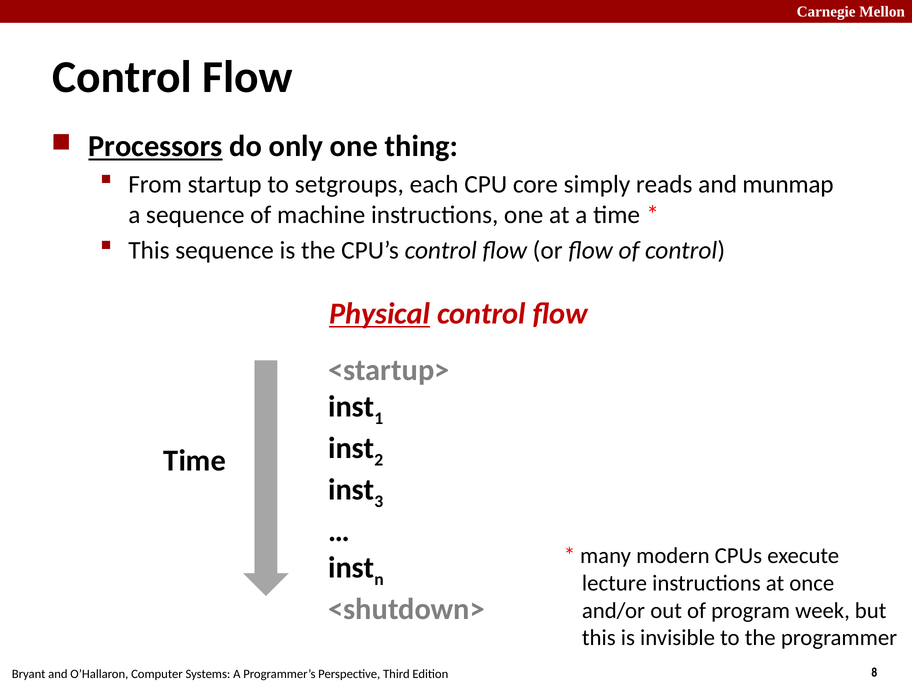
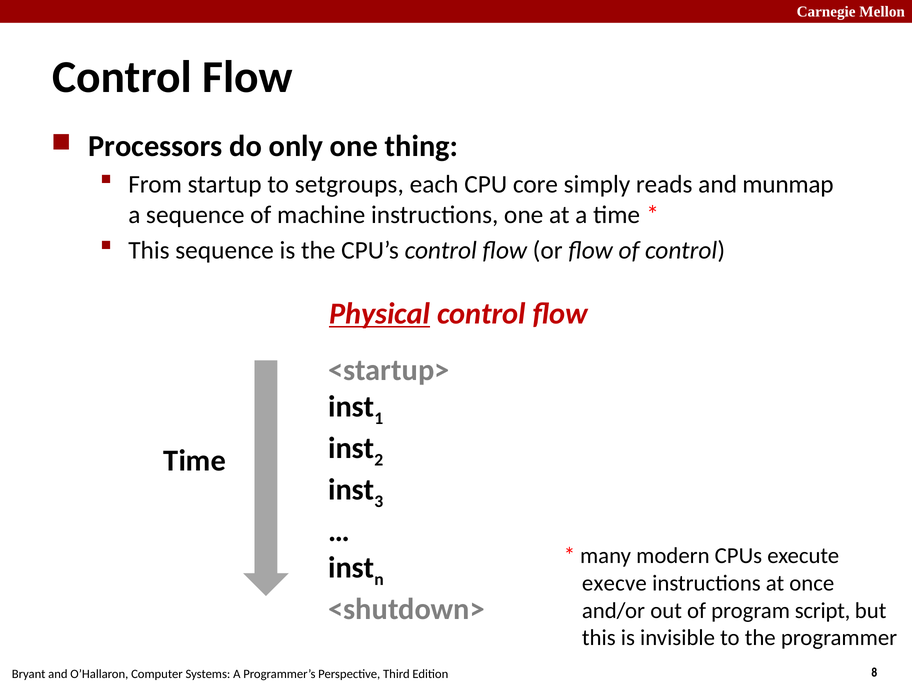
Processors underline: present -> none (155, 146)
lecture: lecture -> execve (614, 583)
week: week -> script (823, 611)
